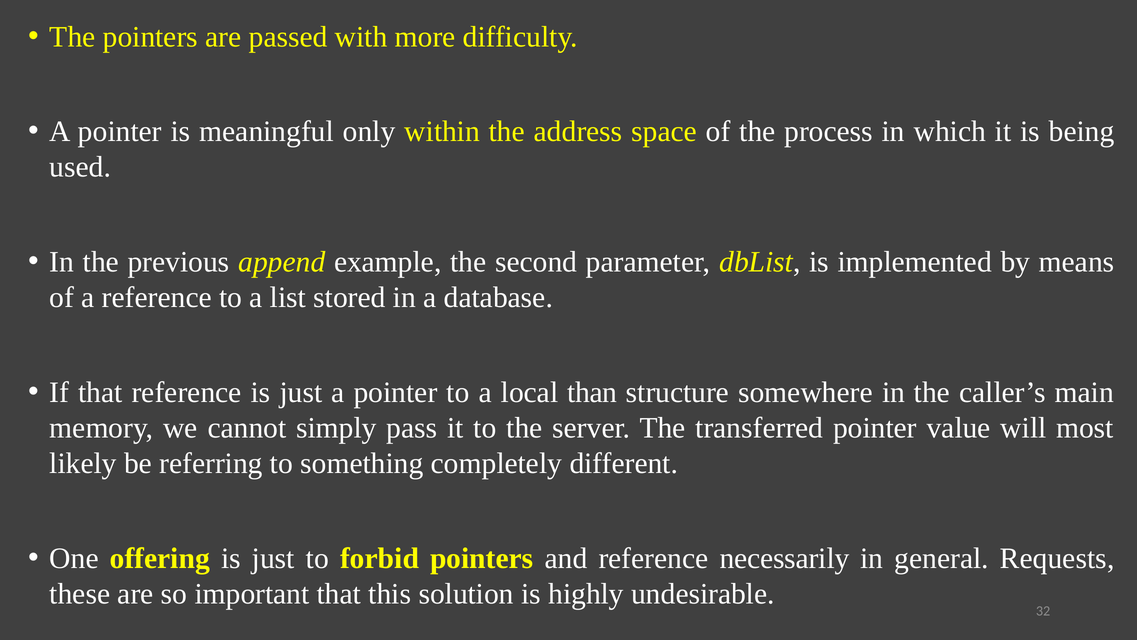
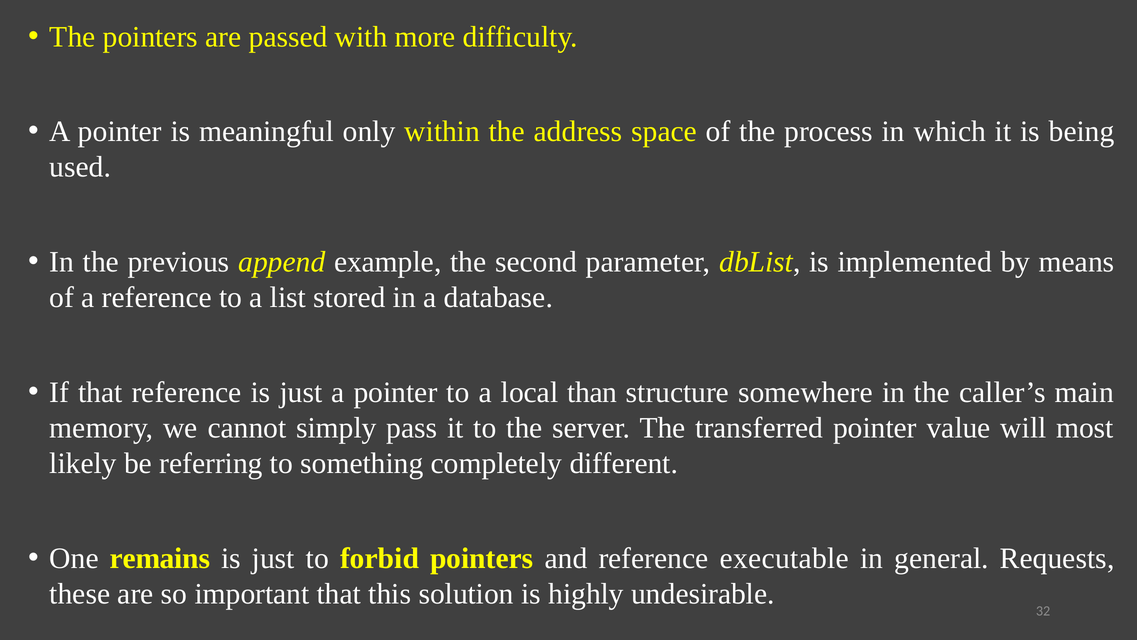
offering: offering -> remains (160, 558)
necessarily: necessarily -> executable (784, 558)
